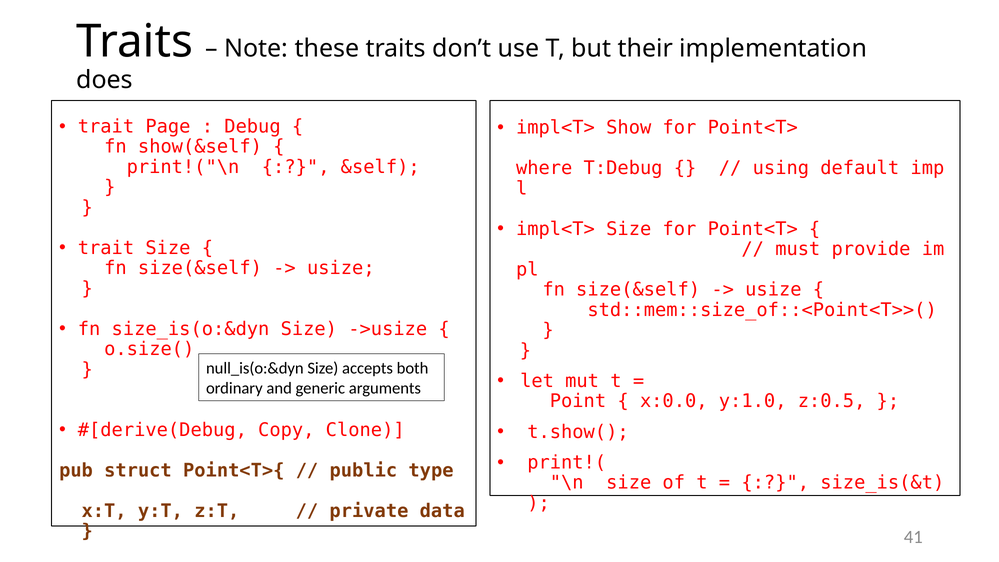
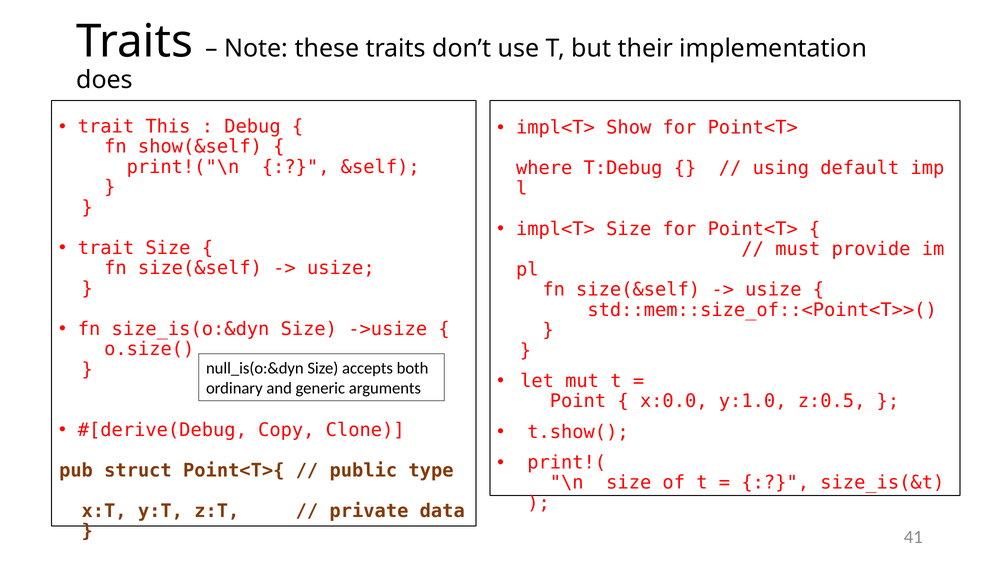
Page: Page -> This (168, 127)
